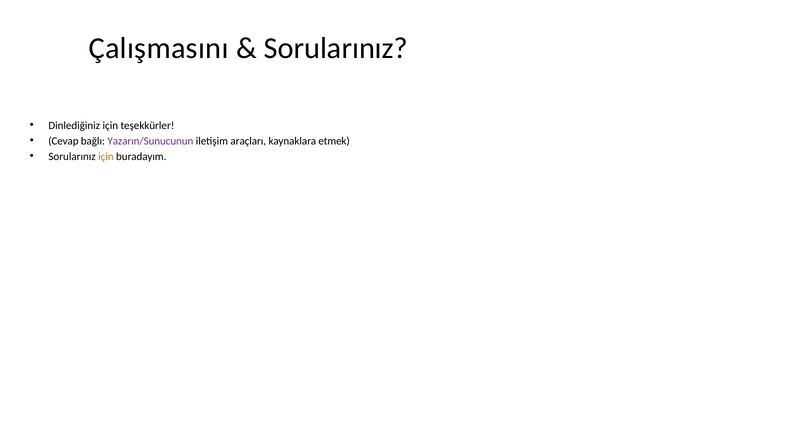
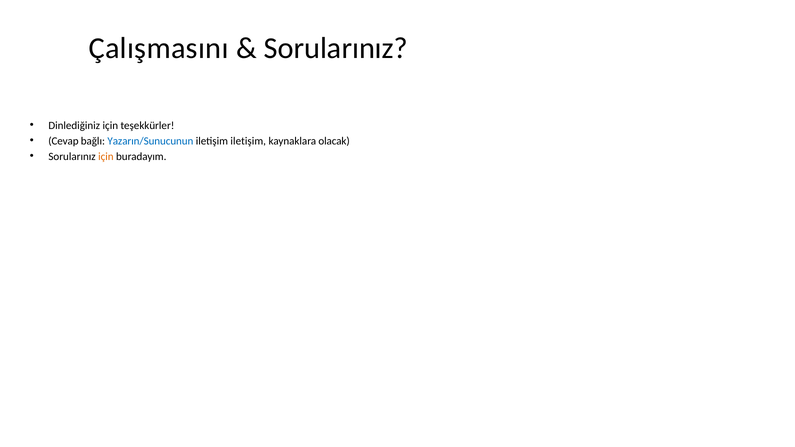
Yazarın/Sunucunun colour: purple -> blue (150, 141)
iletişim araçları: araçları -> iletişim (248, 141)
etmek: etmek -> olacak (334, 141)
